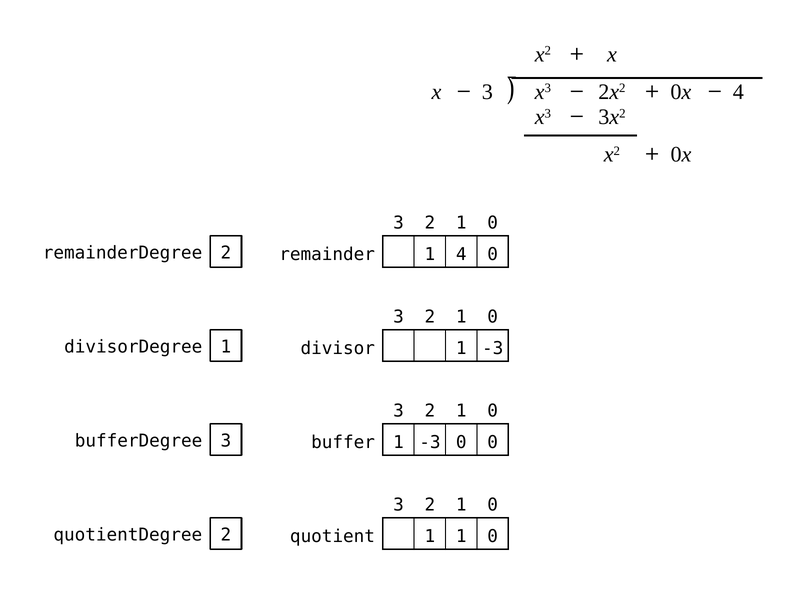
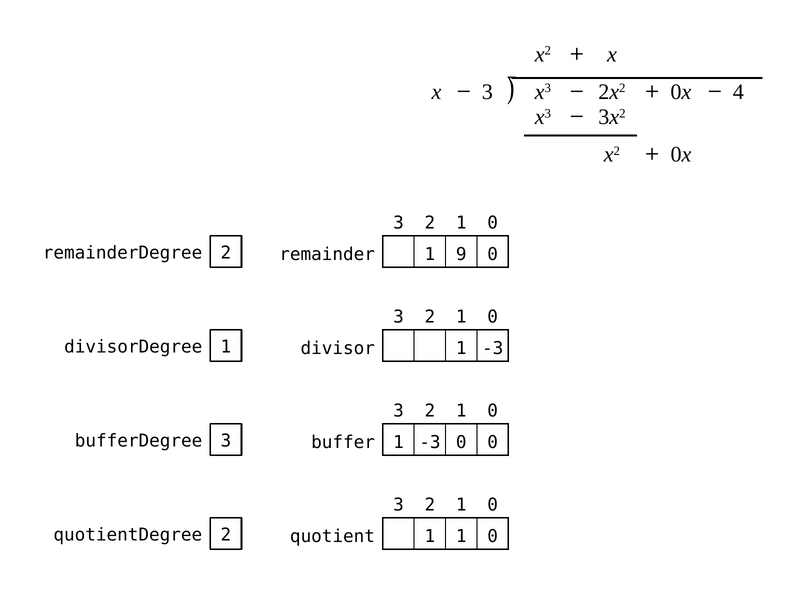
1 4: 4 -> 9 (461, 255)
